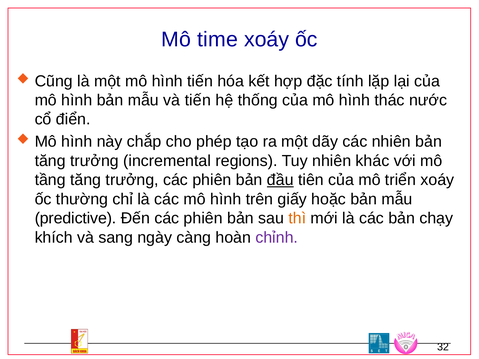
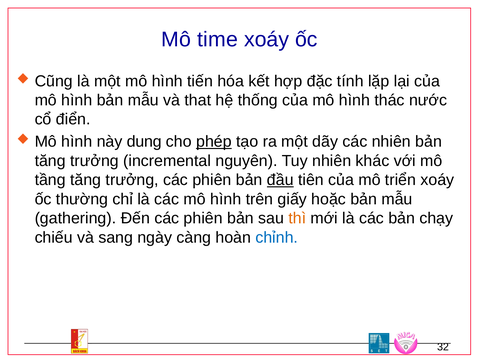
và tiến: tiến -> that (198, 100)
chắp: chắp -> dung (144, 142)
phép underline: none -> present (214, 142)
regions: regions -> nguyên (247, 161)
predictive: predictive -> gathering (75, 218)
khích: khích -> chiếu (54, 238)
chỉnh colour: purple -> blue (277, 238)
